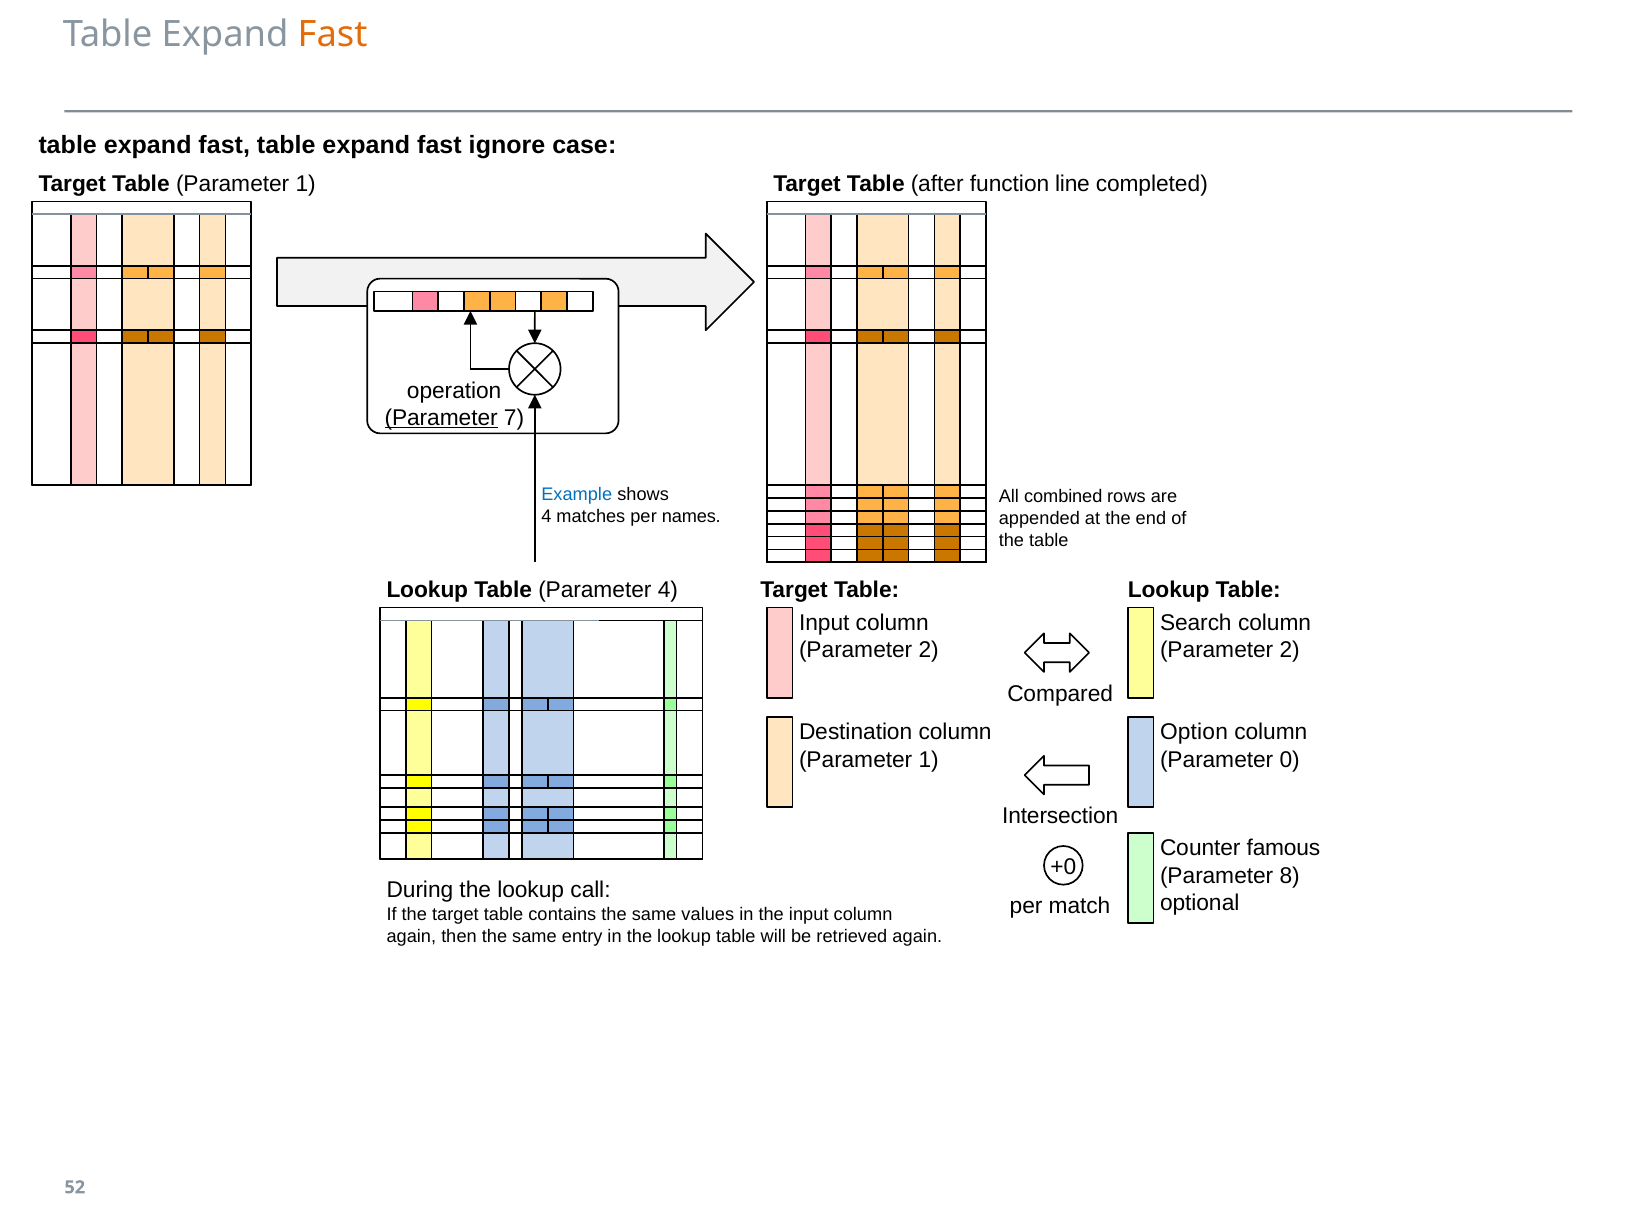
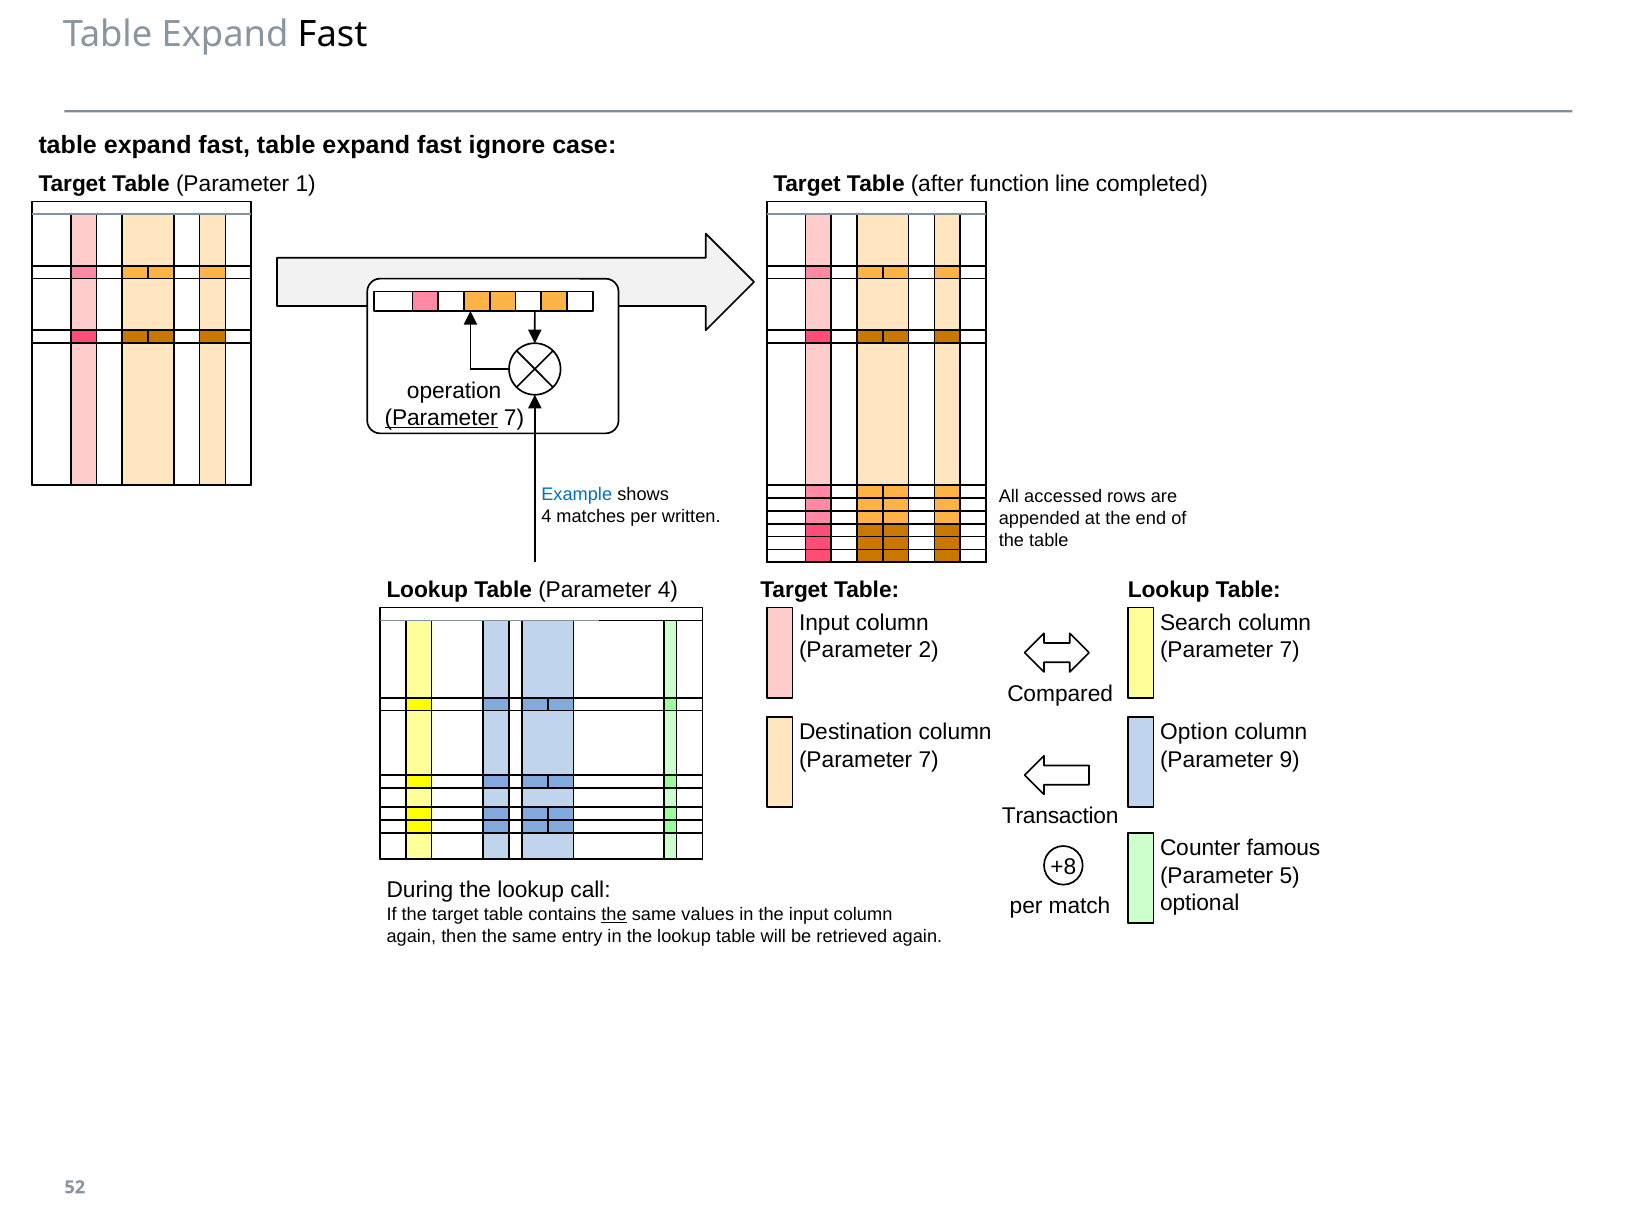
Fast colour: orange -> black (333, 34)
combined: combined -> accessed (1063, 497)
names: names -> written (691, 516)
2: 2 -> 7 (1290, 650)
1: 1 -> 7 (929, 759)
0: 0 -> 9 (1290, 759)
Intersection: Intersection -> Transaction (1060, 816)
+0: +0 -> +8 (1063, 867)
8: 8 -> 5 (1290, 876)
the underline: none -> present (614, 914)
